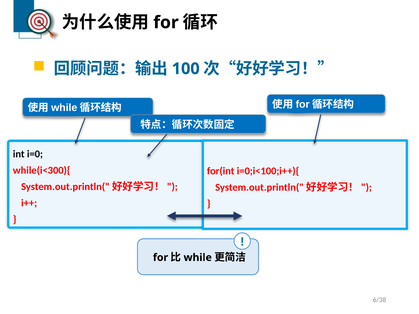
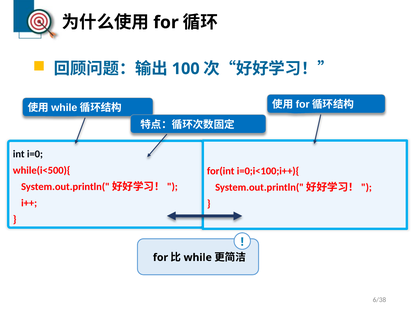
while(i<300){: while(i<300){ -> while(i<500){ (42, 171)
